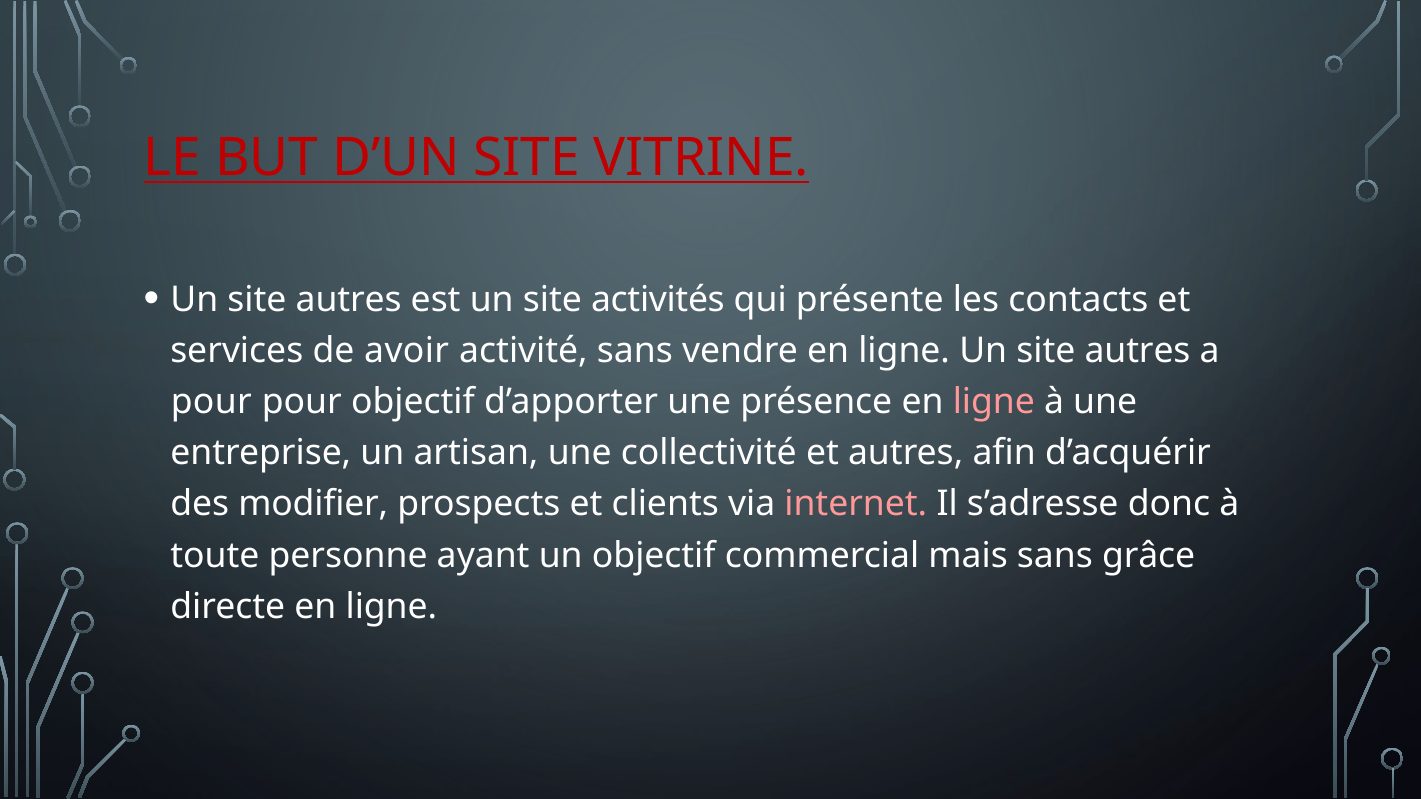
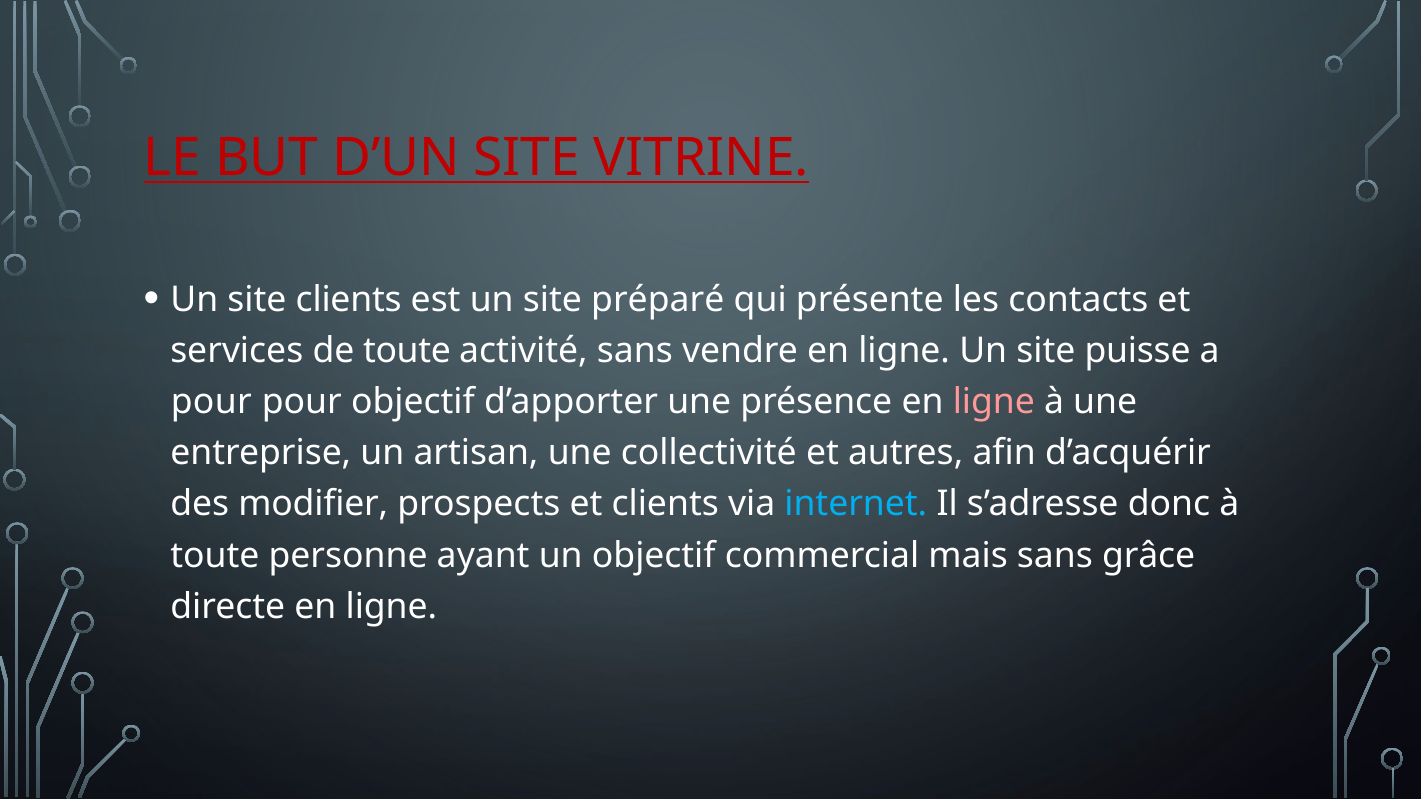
autres: autres -> clients (349, 300)
activités: activités -> préparé (658, 300)
de avoir: avoir -> toute (407, 351)
ligne Un site autres: autres -> puisse (1138, 351)
internet colour: pink -> light blue (856, 504)
